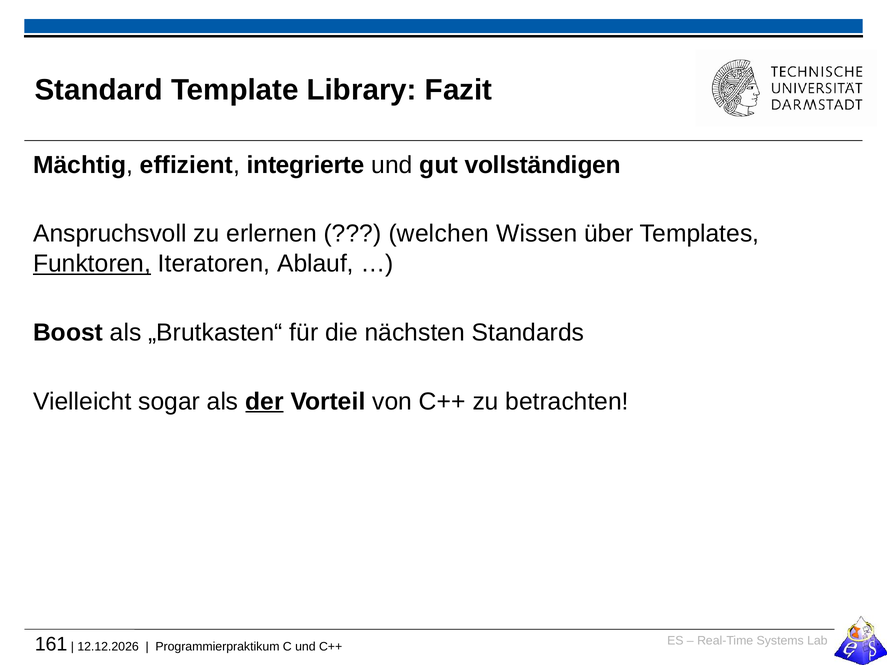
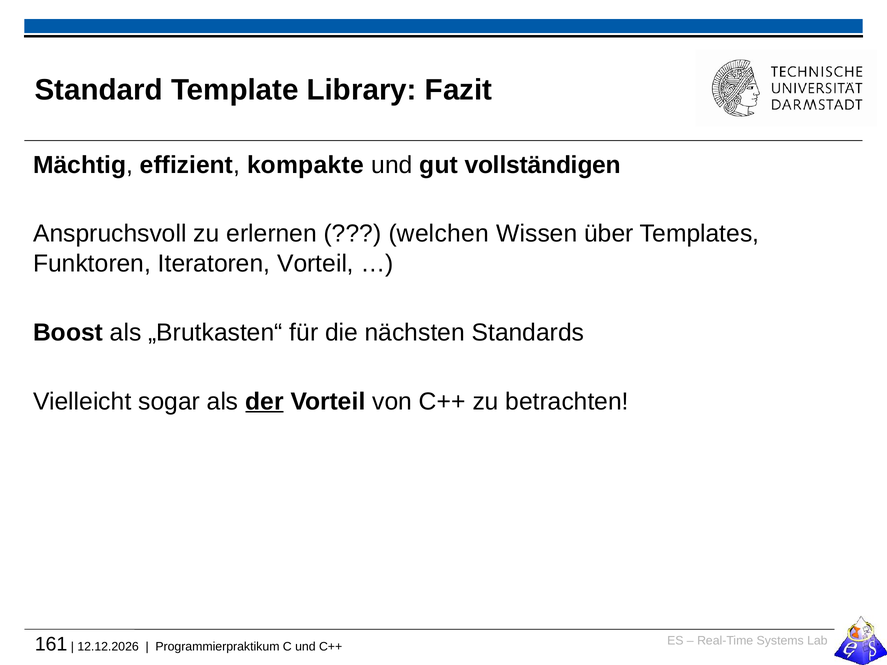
integrierte: integrierte -> kompakte (305, 165)
Funktoren underline: present -> none (92, 264)
Iteratoren Ablauf: Ablauf -> Vorteil (315, 264)
